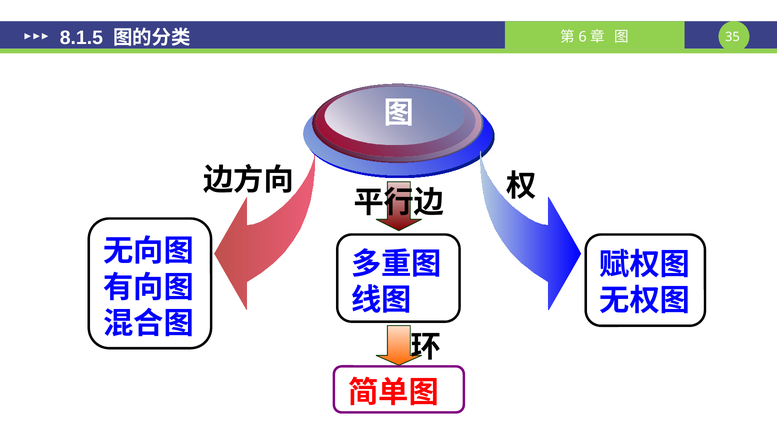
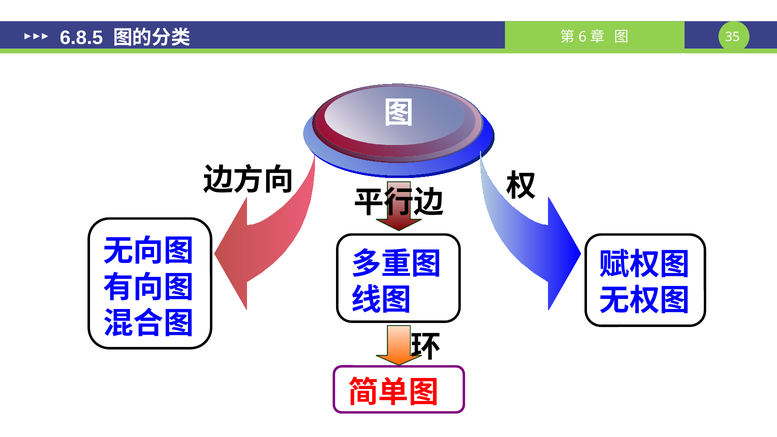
8.1.5: 8.1.5 -> 6.8.5 (81, 38)
